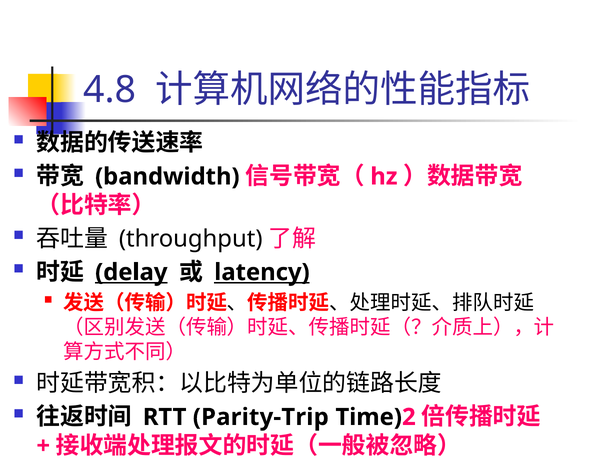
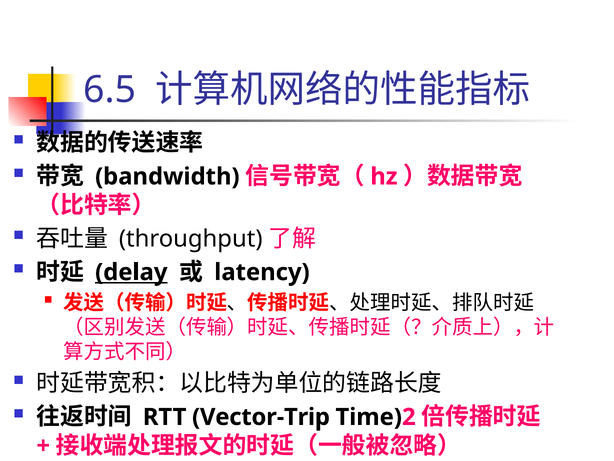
4.8: 4.8 -> 6.5 (110, 90)
latency underline: present -> none (262, 272)
Parity-Trip: Parity-Trip -> Vector-Trip (261, 417)
